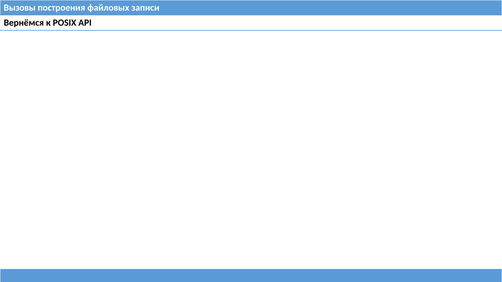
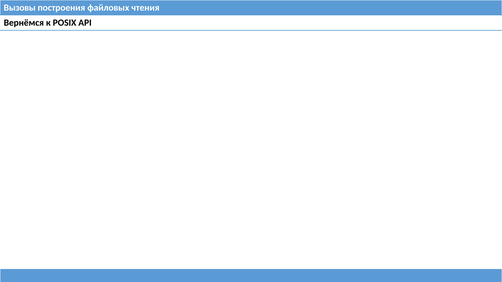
записи: записи -> чтения (145, 8)
